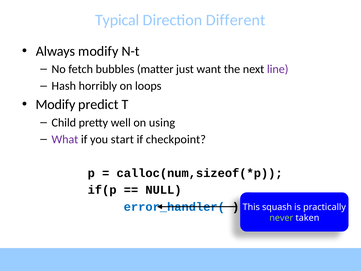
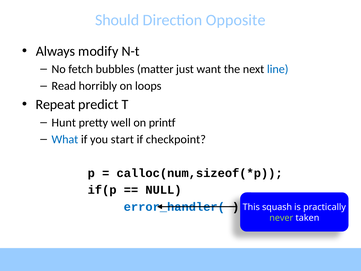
Typical: Typical -> Should (117, 20)
Different: Different -> Opposite (236, 20)
line colour: purple -> blue (278, 69)
Hash: Hash -> Read (64, 86)
Modify: Modify -> Repeat (55, 105)
Child: Child -> Hunt (64, 122)
using: using -> printf (162, 122)
What colour: purple -> blue (65, 139)
